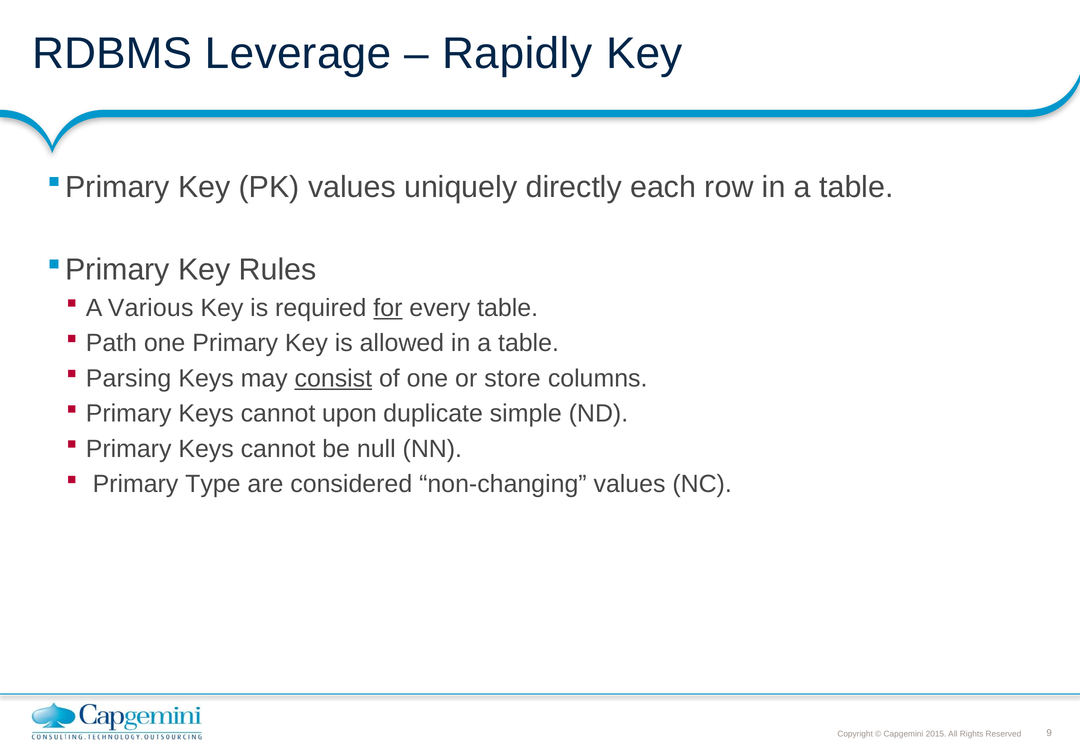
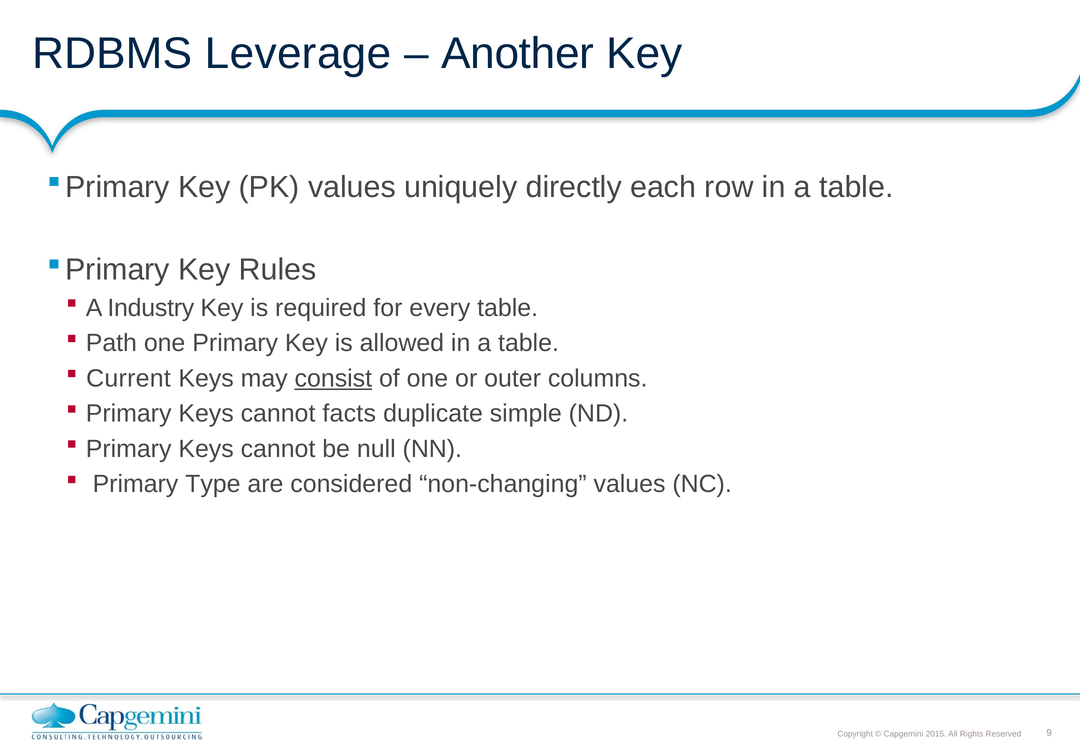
Rapidly: Rapidly -> Another (518, 54)
Various: Various -> Industry (151, 308)
for underline: present -> none (388, 308)
Parsing: Parsing -> Current (129, 378)
store: store -> outer (513, 378)
upon: upon -> facts (349, 413)
